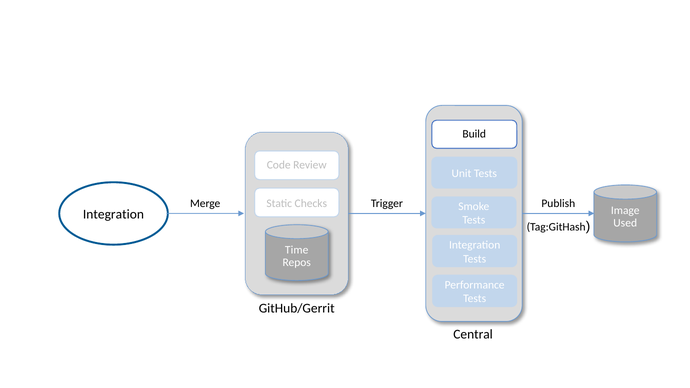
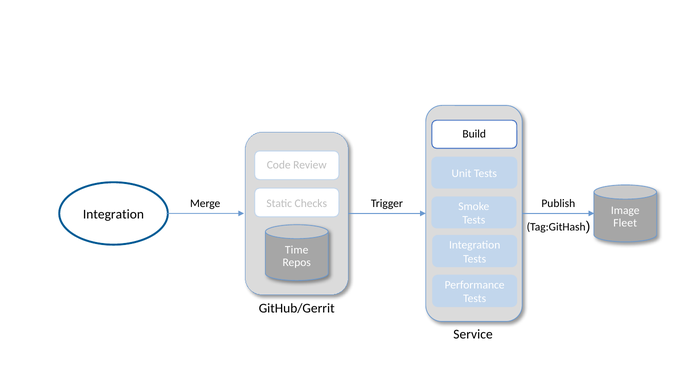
Used: Used -> Fleet (625, 223)
Central: Central -> Service (473, 335)
